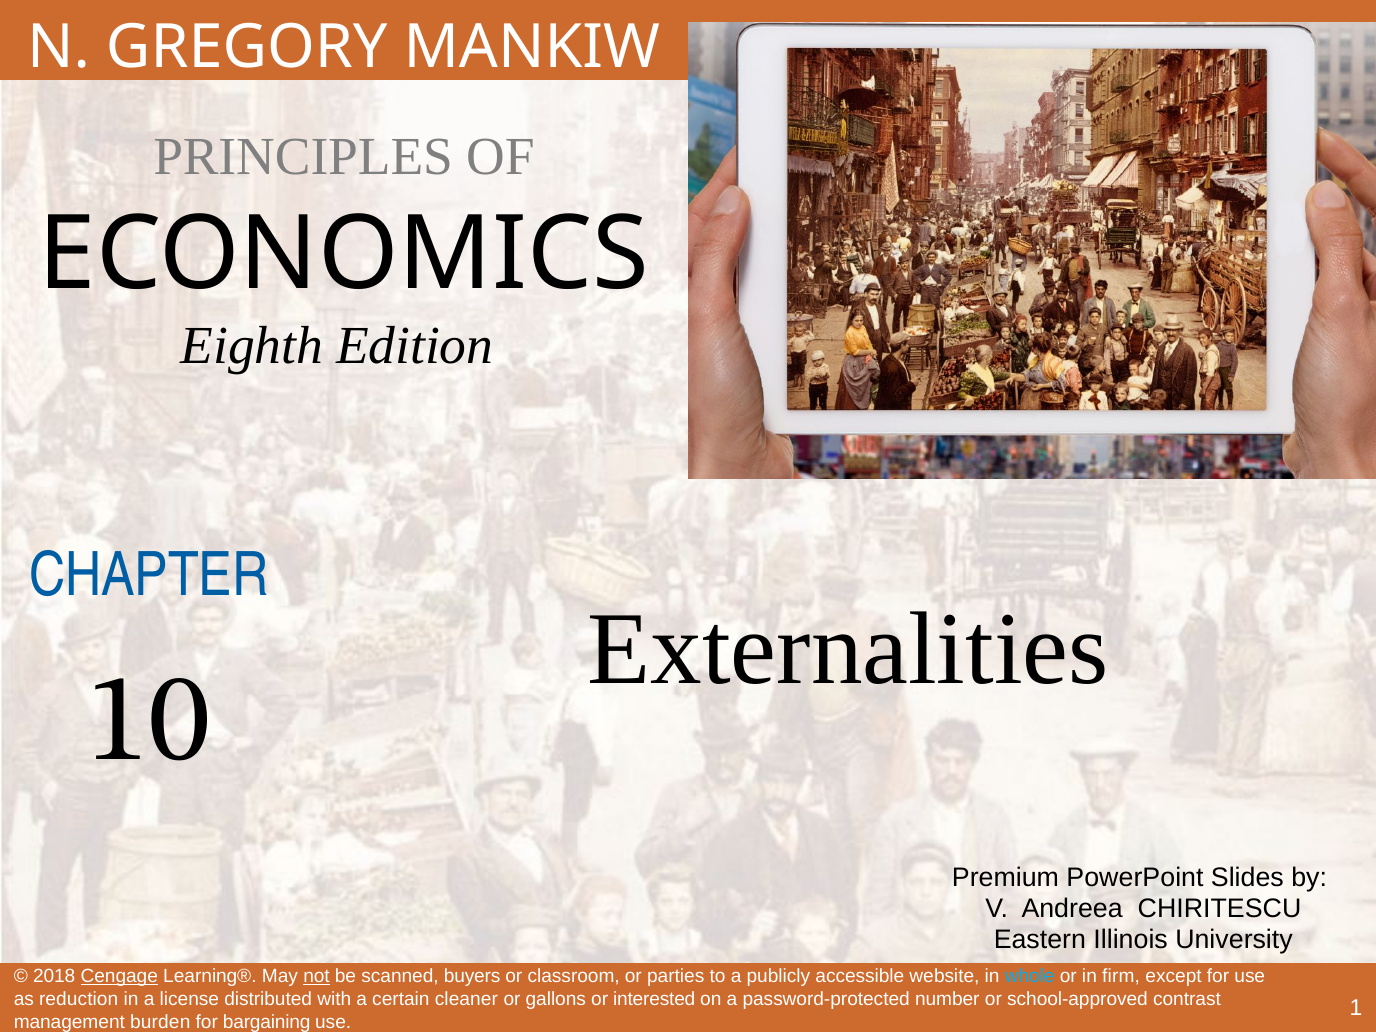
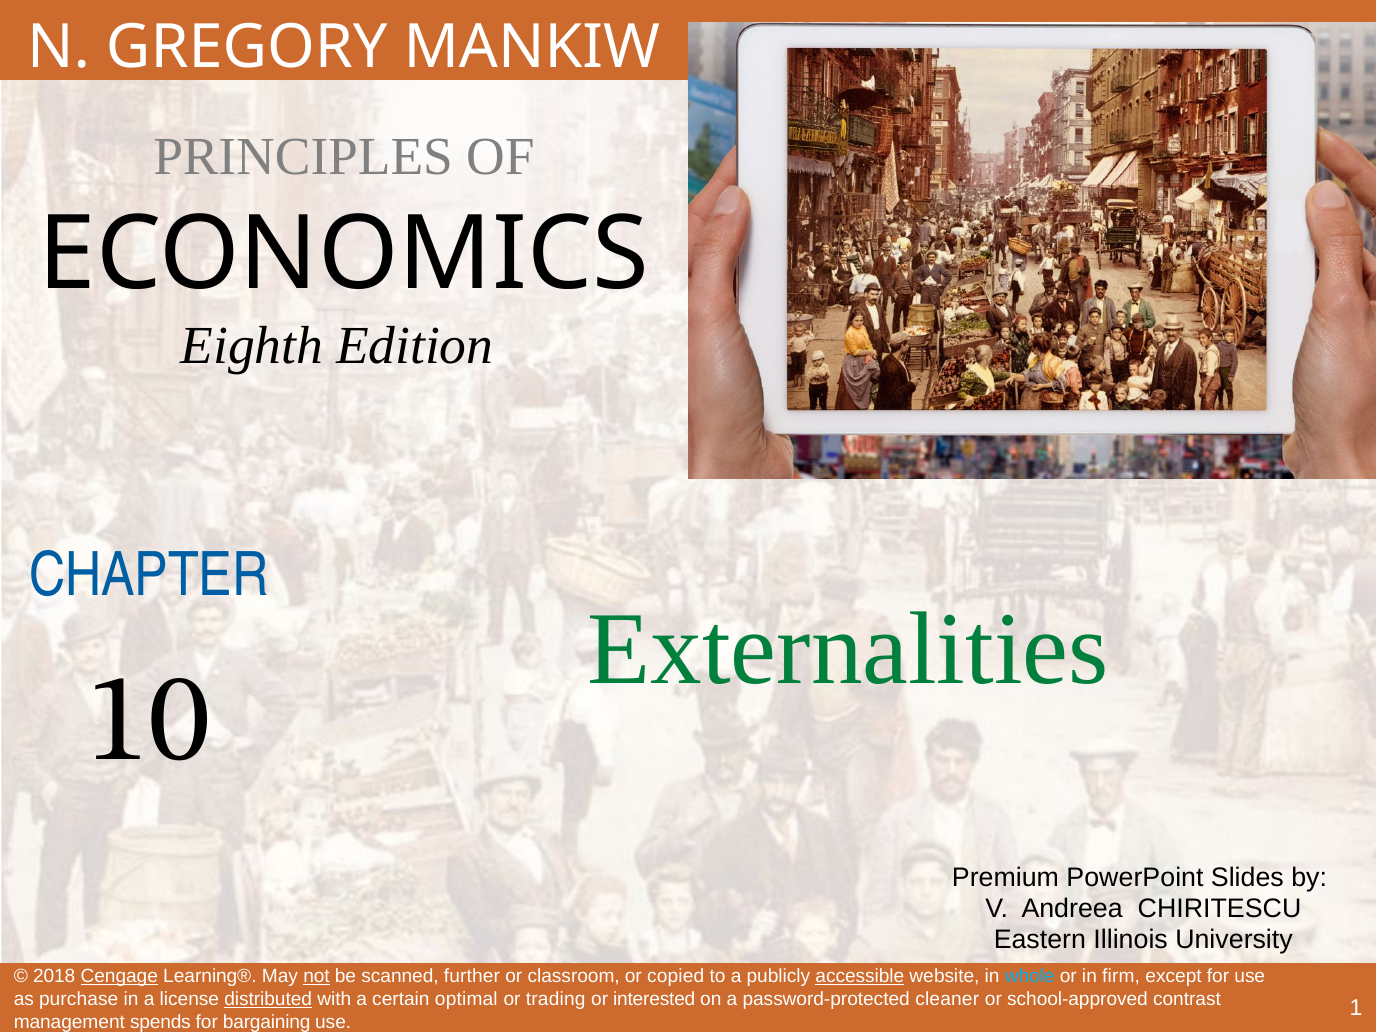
Externalities colour: black -> green (848, 649)
buyers: buyers -> further (472, 976)
parties: parties -> copied (676, 976)
accessible underline: none -> present (860, 976)
reduction: reduction -> purchase (79, 999)
distributed underline: none -> present (268, 999)
cleaner: cleaner -> optimal (466, 999)
gallons: gallons -> trading (556, 999)
number: number -> cleaner (947, 999)
burden: burden -> spends (160, 1022)
